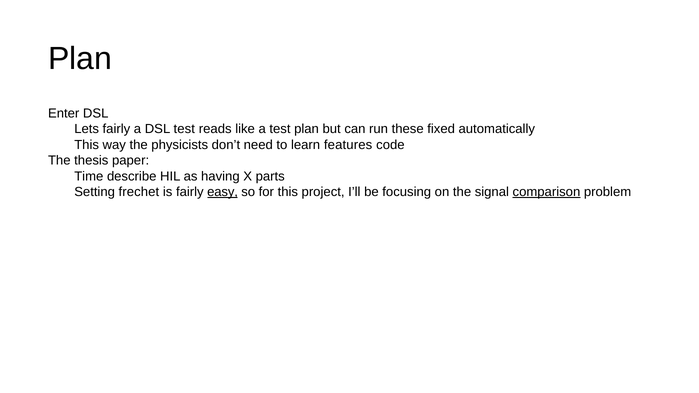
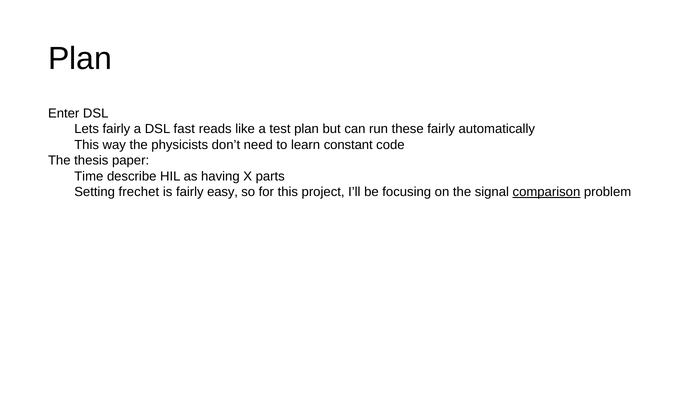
DSL test: test -> fast (184, 129)
these fixed: fixed -> fairly (441, 129)
features: features -> constant (348, 145)
easy underline: present -> none (223, 192)
